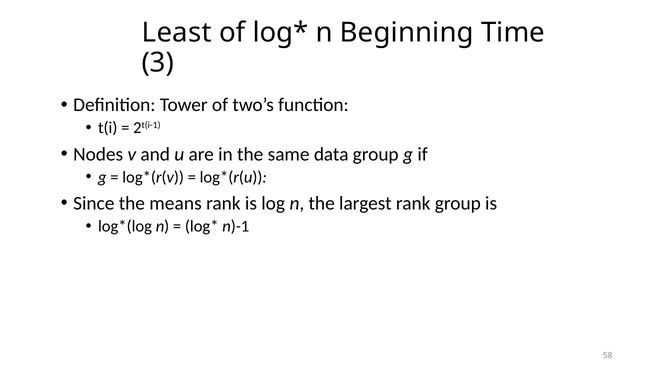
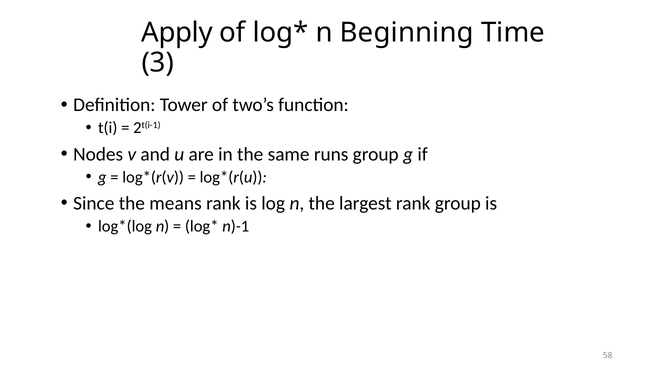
Least: Least -> Apply (177, 33)
data: data -> runs (331, 154)
